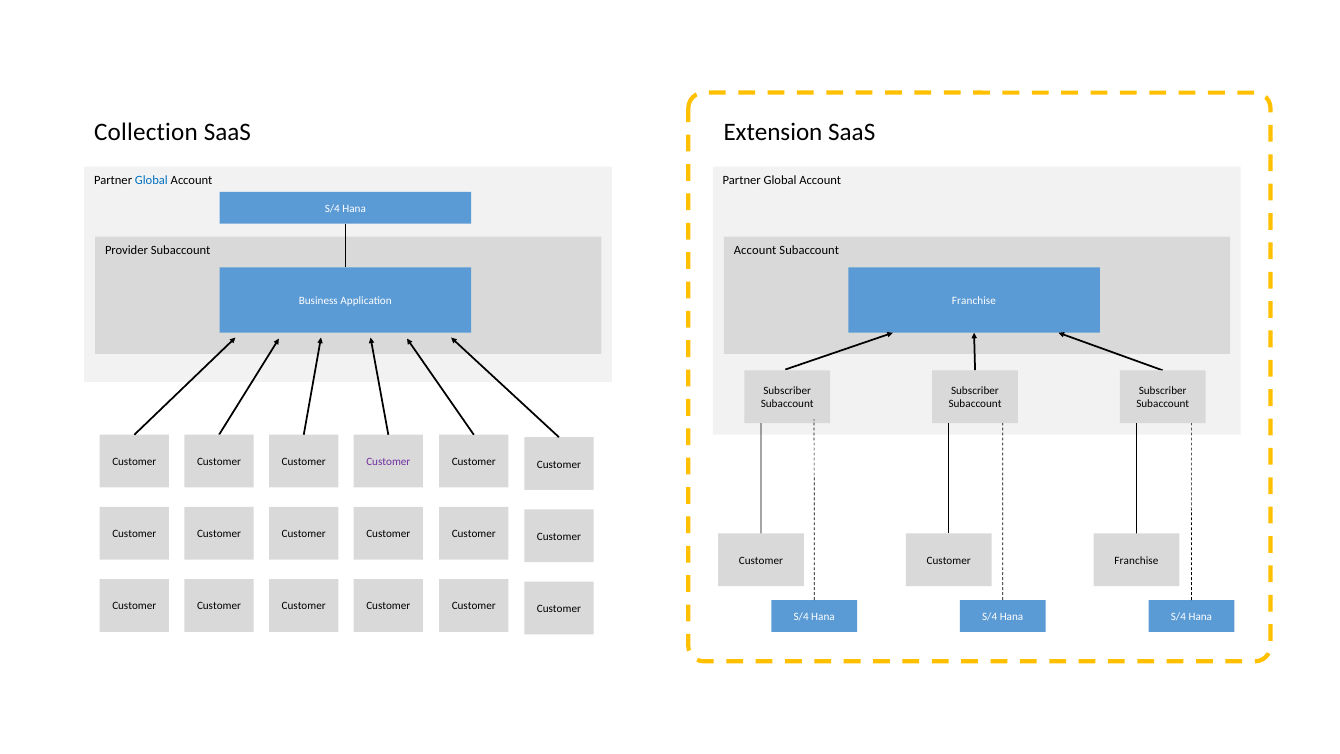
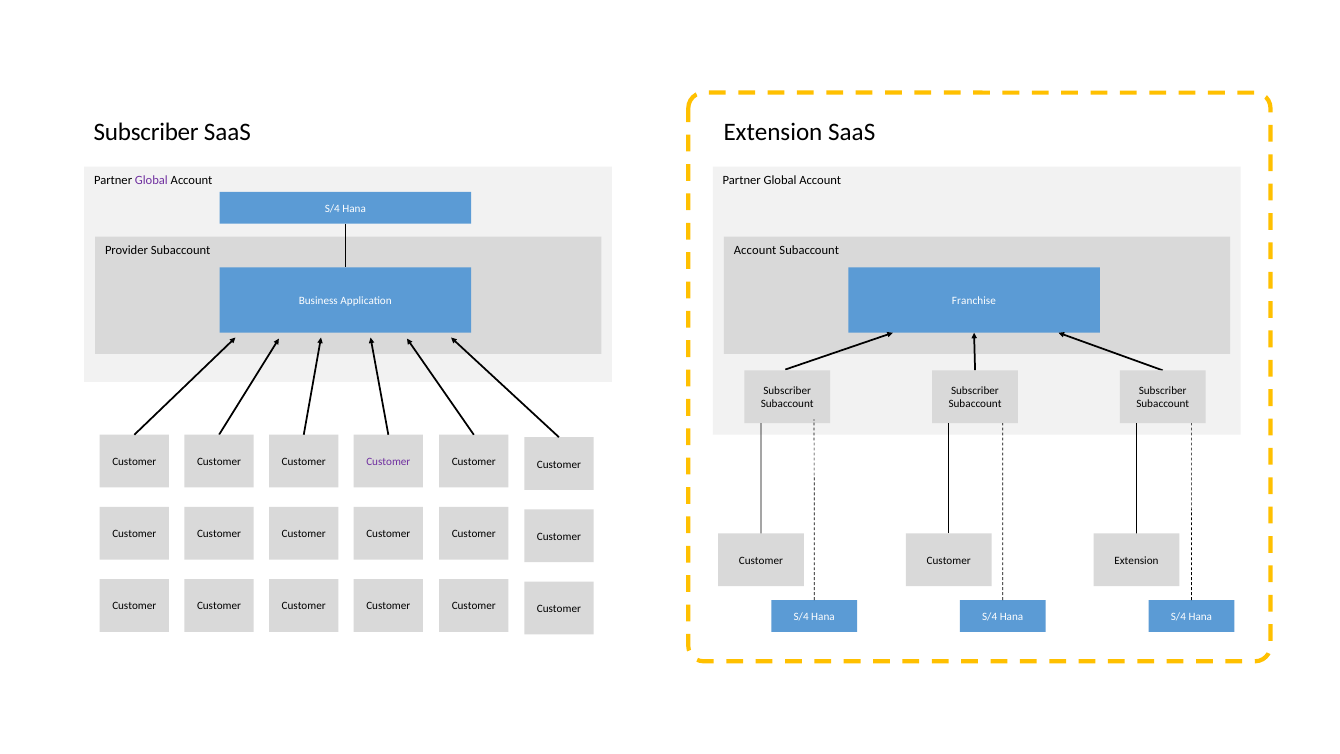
Collection: Collection -> Subscriber (146, 132)
Global colour: blue -> purple (151, 180)
Customer Franchise: Franchise -> Extension (1136, 560)
